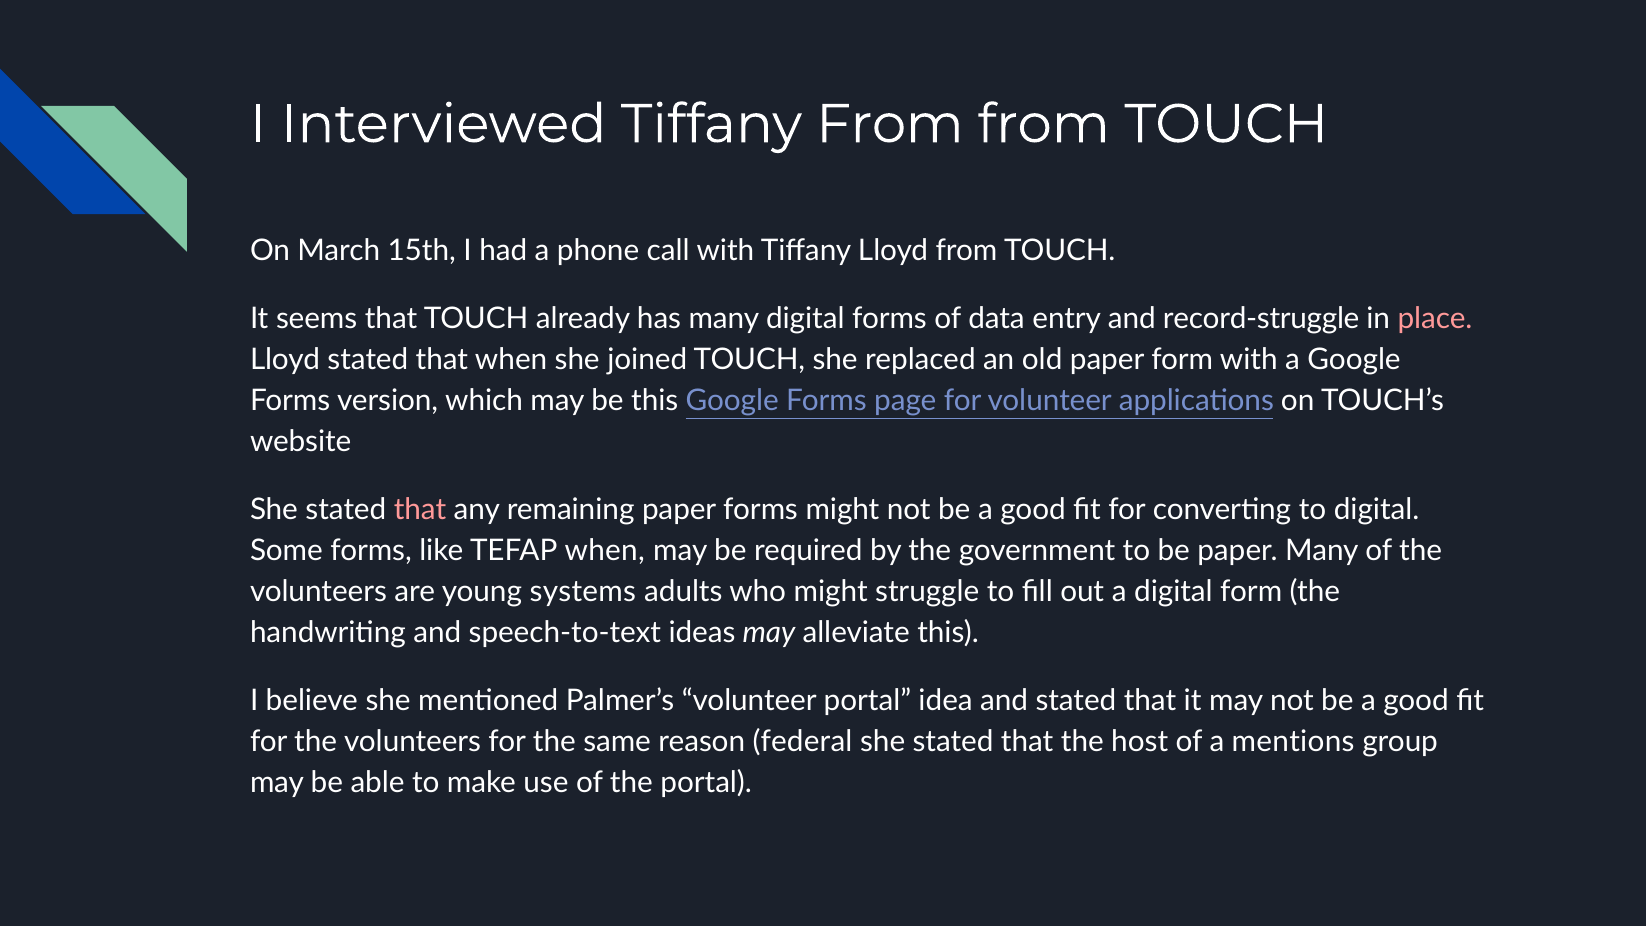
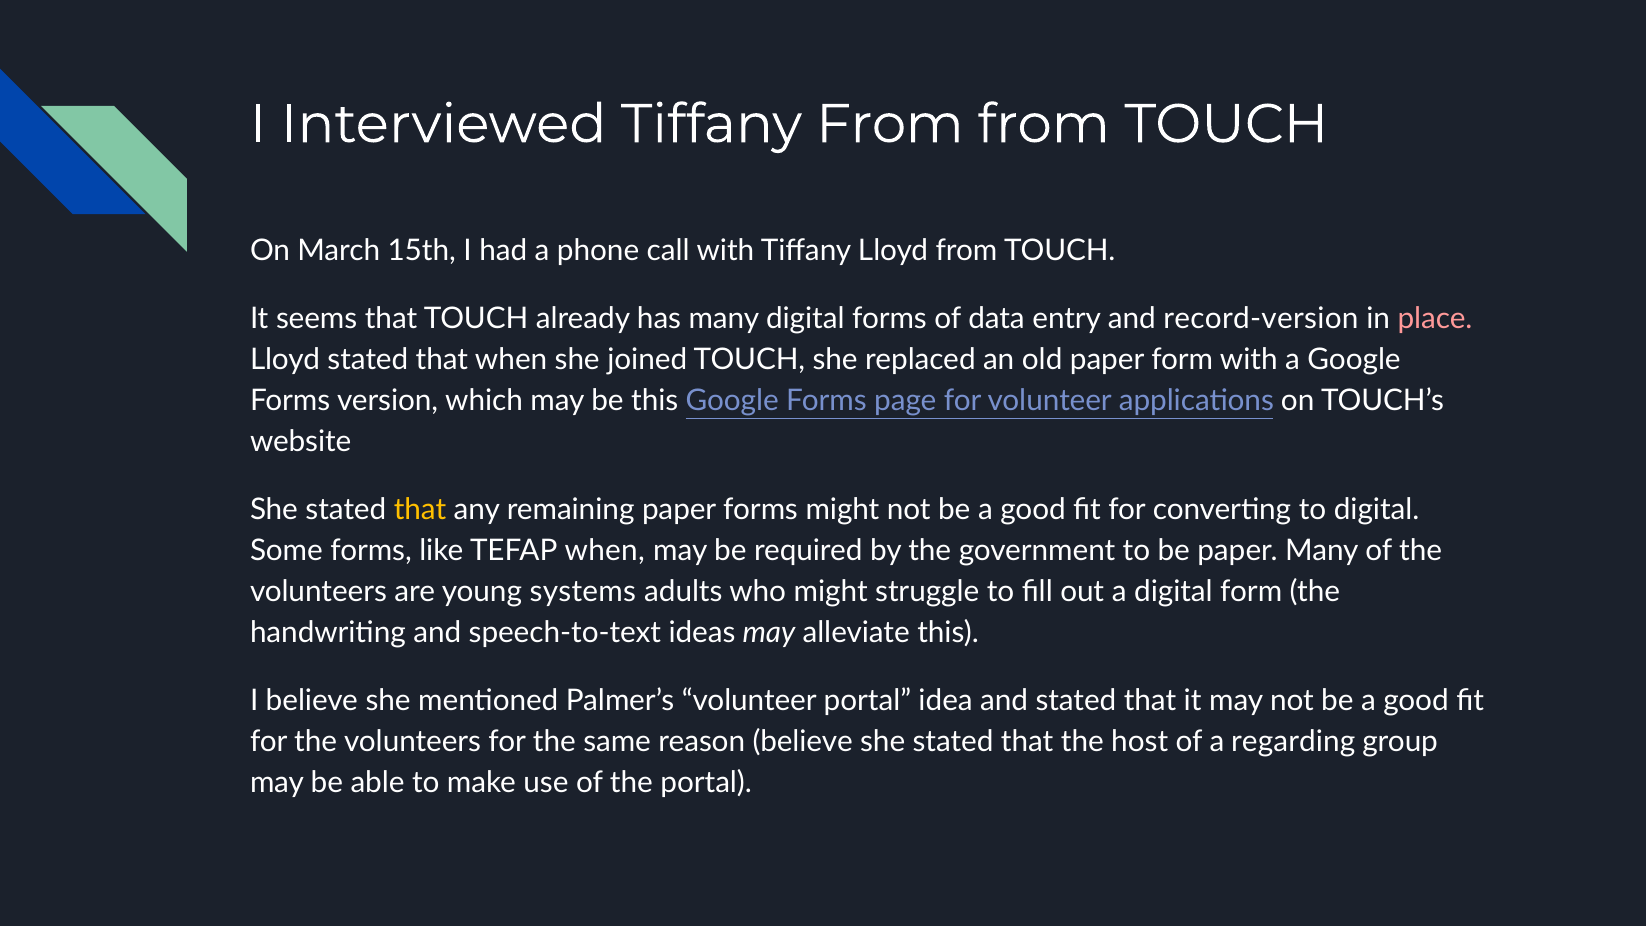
record-struggle: record-struggle -> record-version (1261, 319)
that colour: pink -> yellow (420, 510)
reason federal: federal -> believe (803, 741)
mentions: mentions -> regarding (1293, 741)
